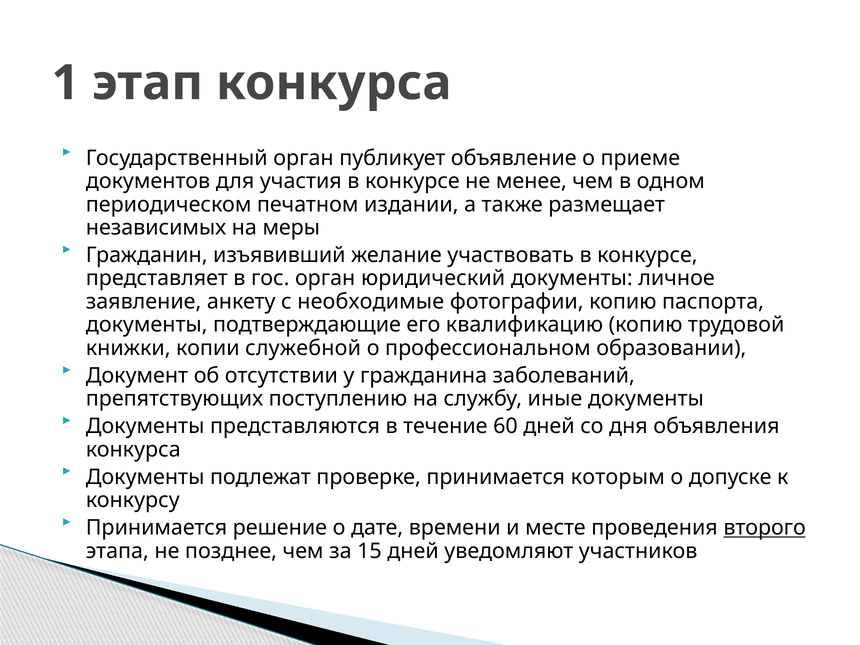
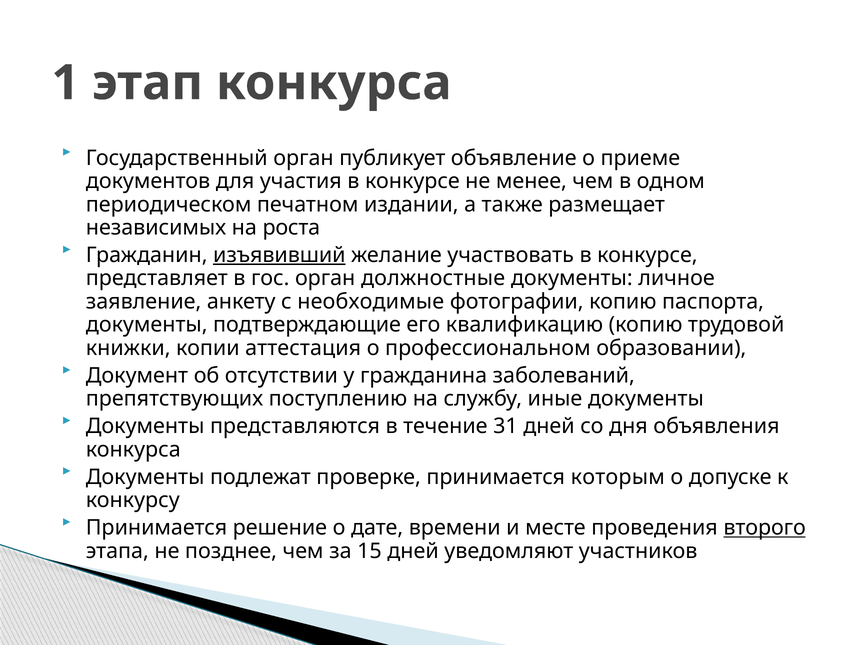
меры: меры -> роста (291, 228)
изъявивший underline: none -> present (279, 255)
юридический: юридический -> должностные (433, 278)
служебной: служебной -> аттестация (303, 348)
60: 60 -> 31 (505, 426)
